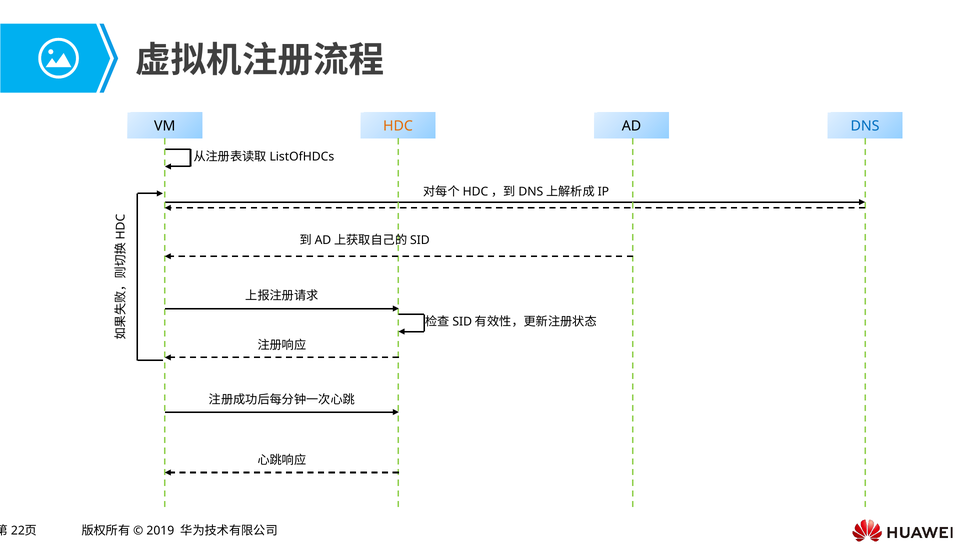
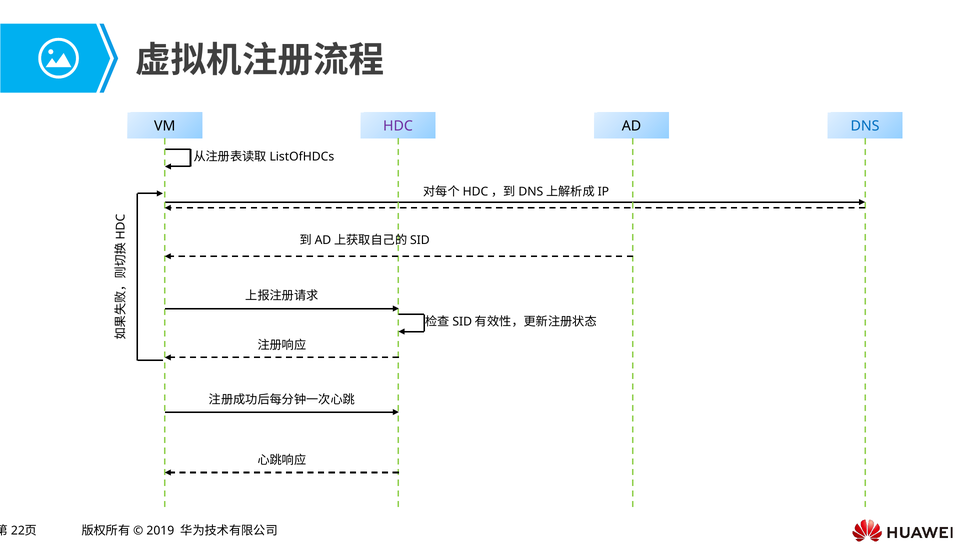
HDC colour: orange -> purple (398, 126)
